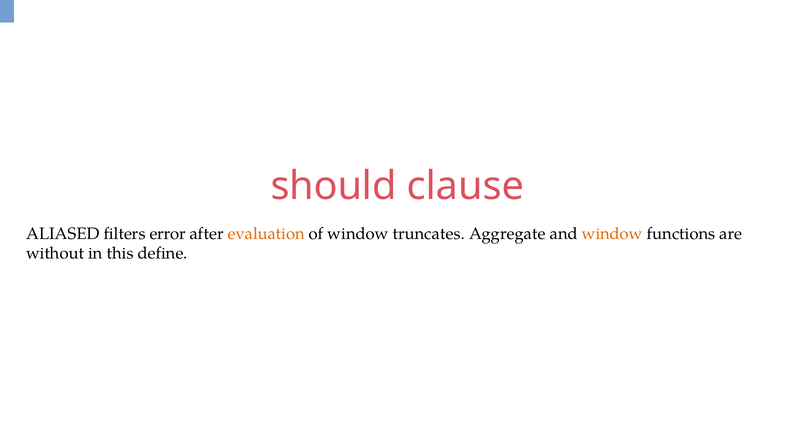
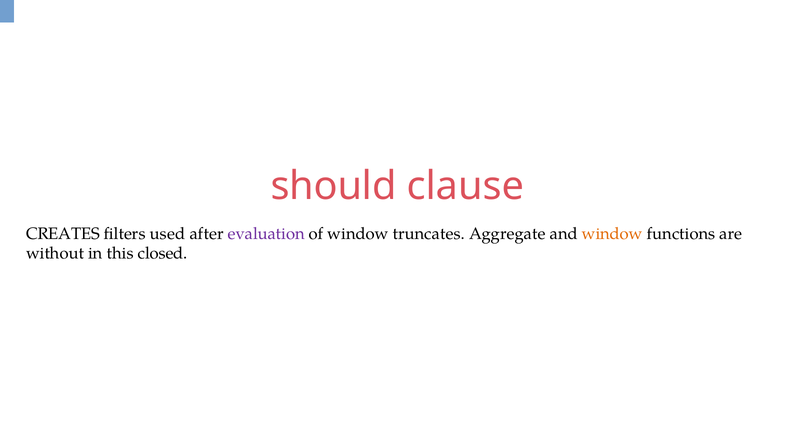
ALIASED: ALIASED -> CREATES (63, 234)
error: error -> used (168, 234)
evaluation colour: orange -> purple (266, 234)
define: define -> closed (163, 254)
